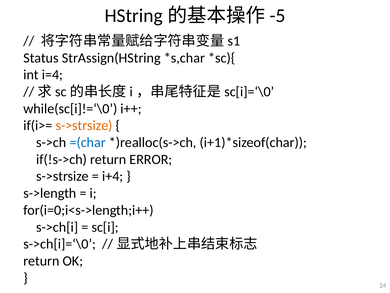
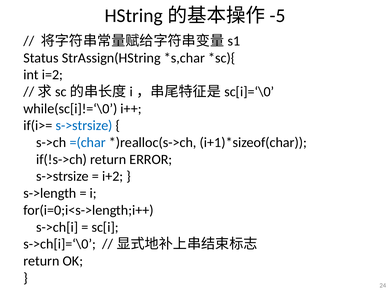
i=4: i=4 -> i=2 (52, 75)
s->strsize colour: orange -> blue (84, 125)
i+4: i+4 -> i+2 (113, 176)
